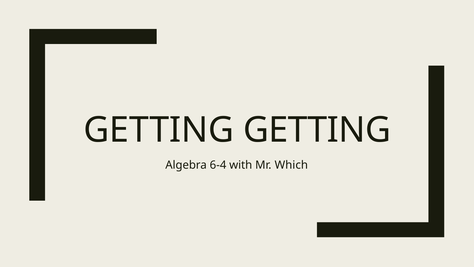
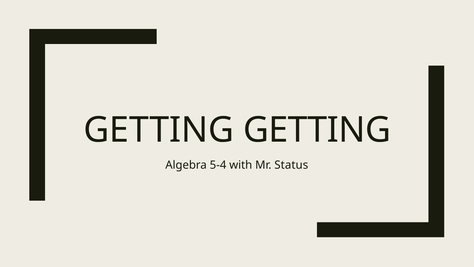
6-4: 6-4 -> 5-4 (218, 165)
Which: Which -> Status (291, 165)
